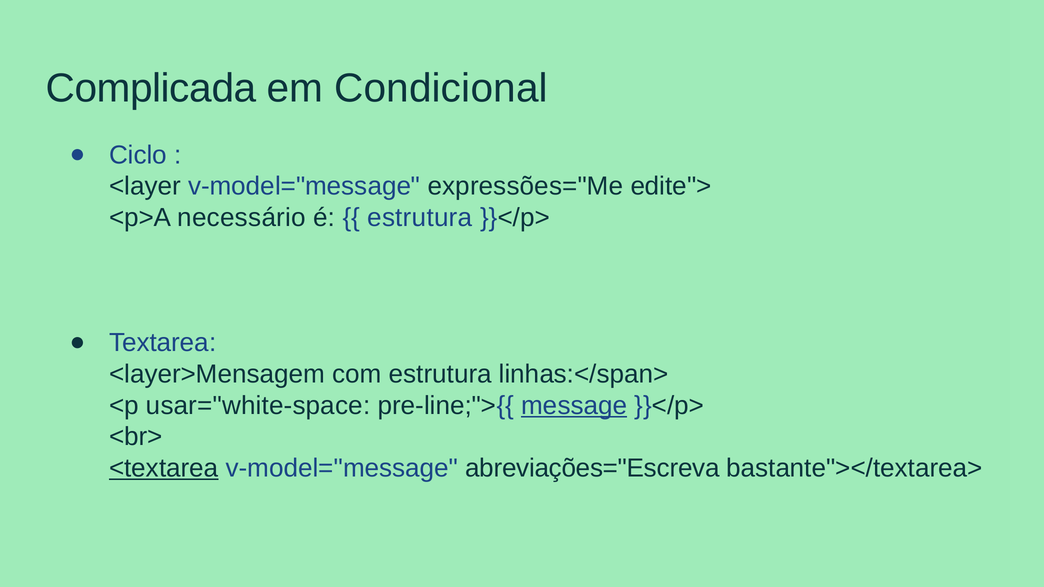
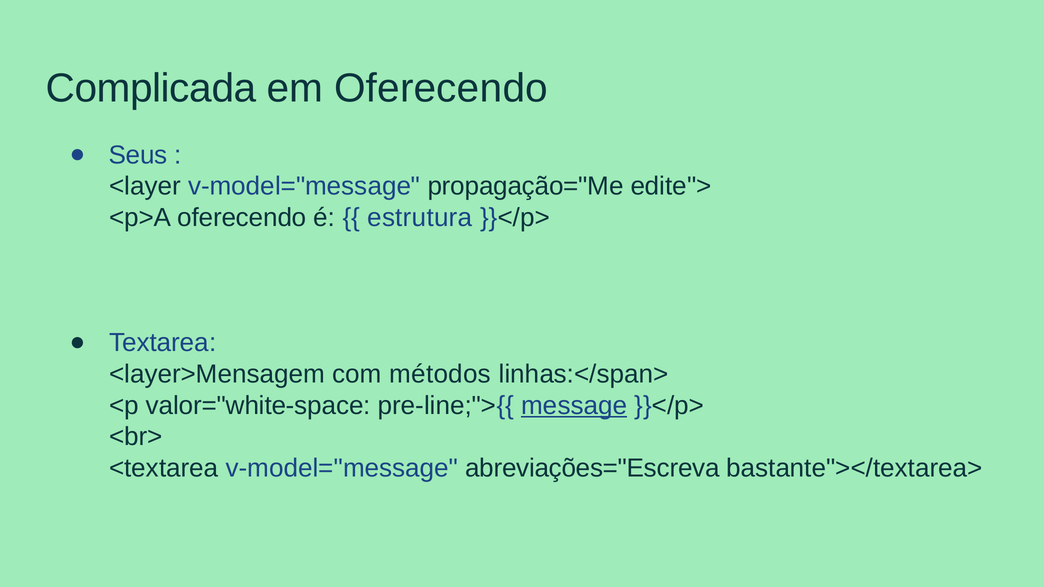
em Condicional: Condicional -> Oferecendo (441, 88)
Ciclo: Ciclo -> Seus (138, 155)
expressões="Me: expressões="Me -> propagação="Me (526, 186)
<p>A necessário: necessário -> oferecendo (242, 218)
com estrutura: estrutura -> métodos (440, 374)
usar="white-space: usar="white-space -> valor="white-space (258, 406)
<textarea underline: present -> none (164, 468)
